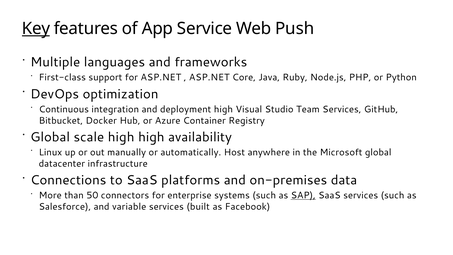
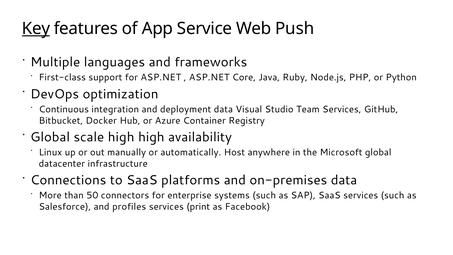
deployment high: high -> data (223, 109)
SAP underline: present -> none (303, 195)
variable: variable -> profiles (129, 207)
built: built -> print (198, 207)
